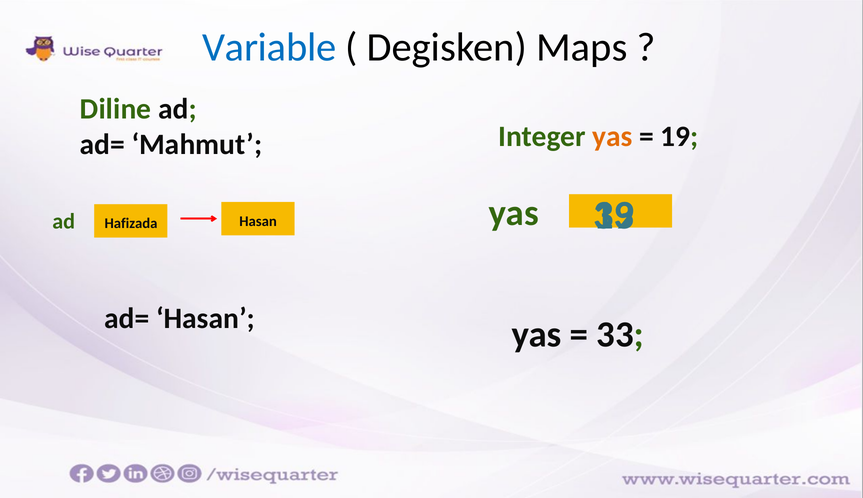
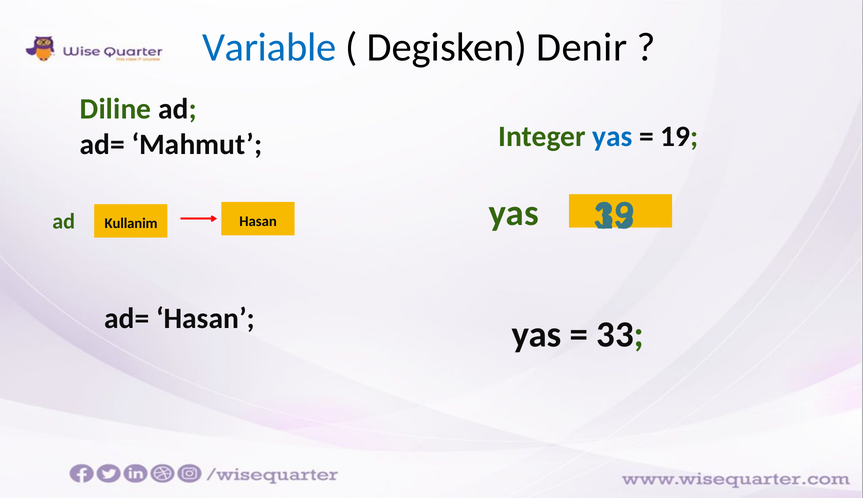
Maps: Maps -> Denir (582, 47)
yas colour: orange -> blue (612, 137)
Hafizada: Hafizada -> Kullanim (131, 223)
